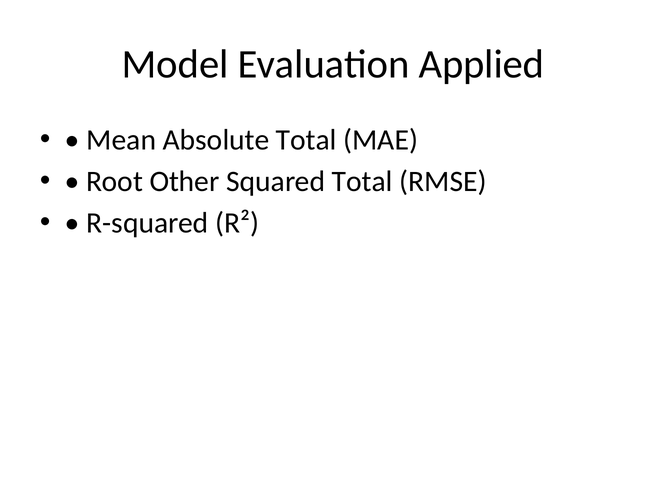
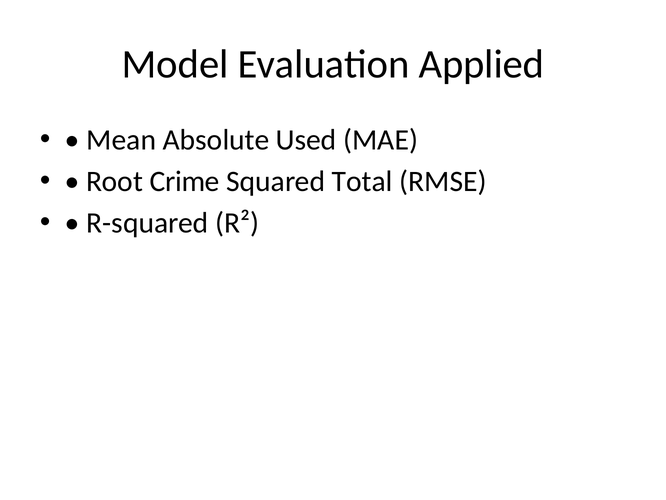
Absolute Total: Total -> Used (306, 140)
Other: Other -> Crime (185, 181)
